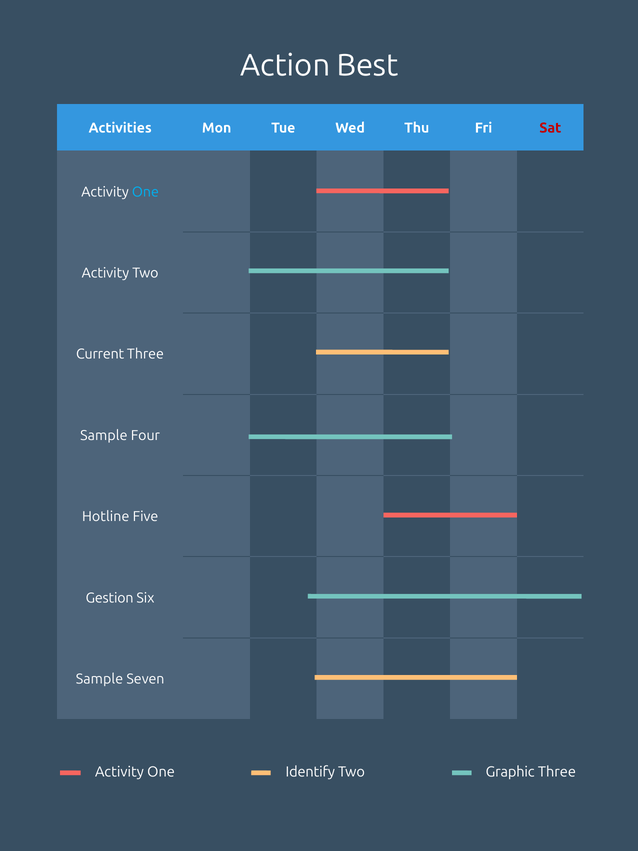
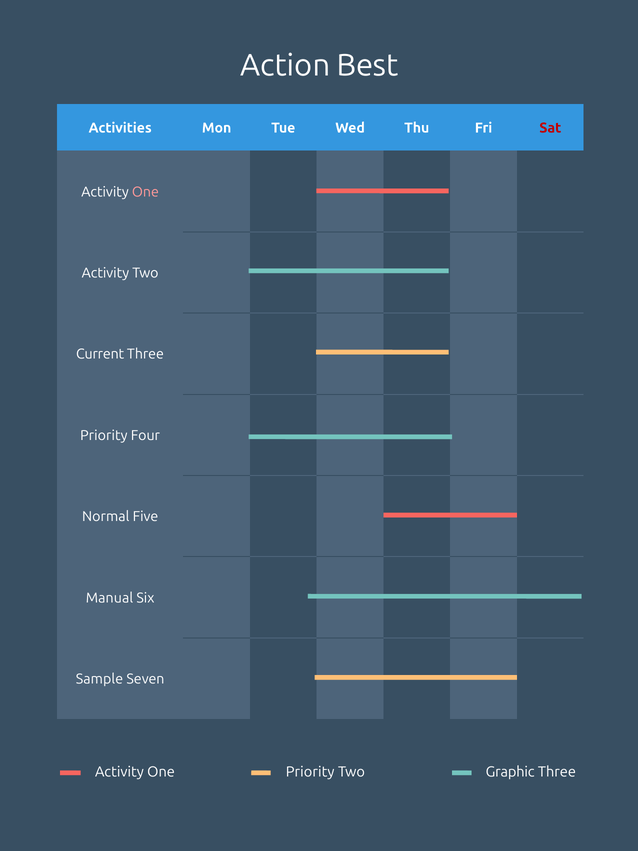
One colour: light blue -> pink (145, 192)
Sample: Sample -> Priority (104, 435)
Hotline: Hotline -> Normal (106, 517)
Gestion: Gestion -> Manual (109, 598)
Identify: Identify -> Priority (310, 772)
